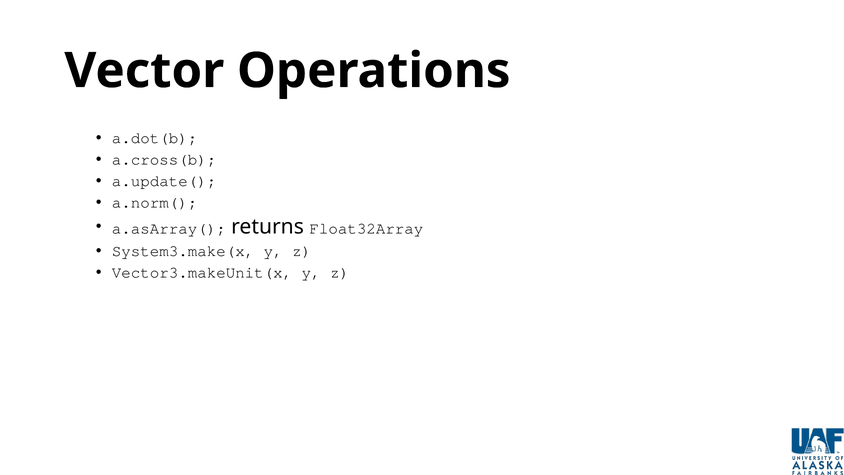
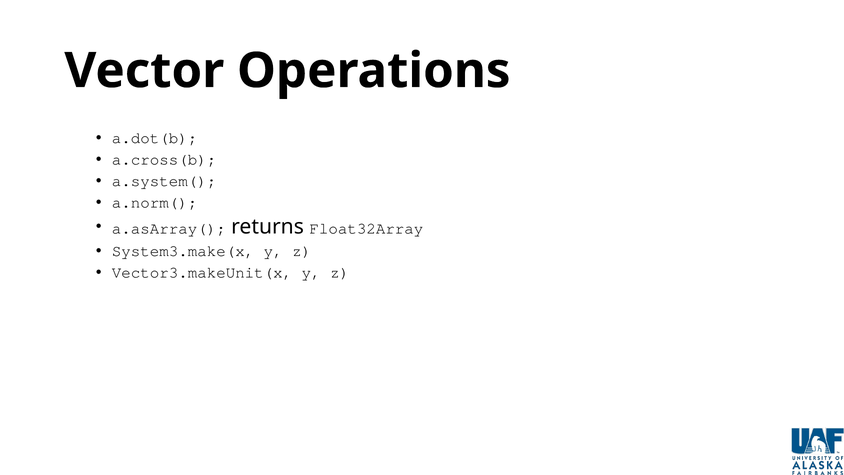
a.update(: a.update( -> a.system( (164, 181)
